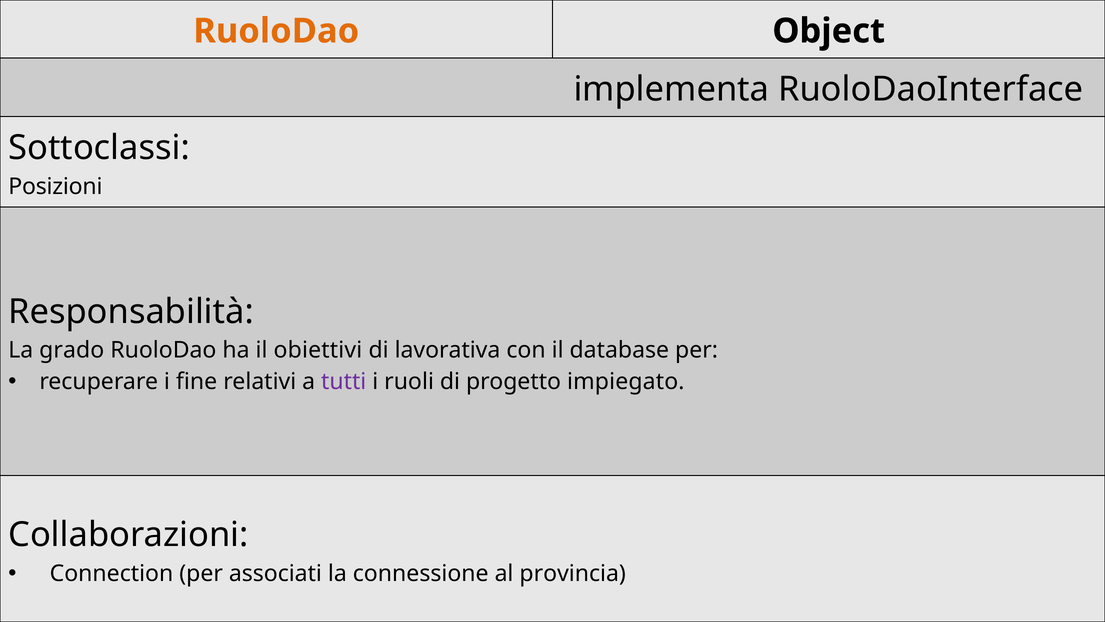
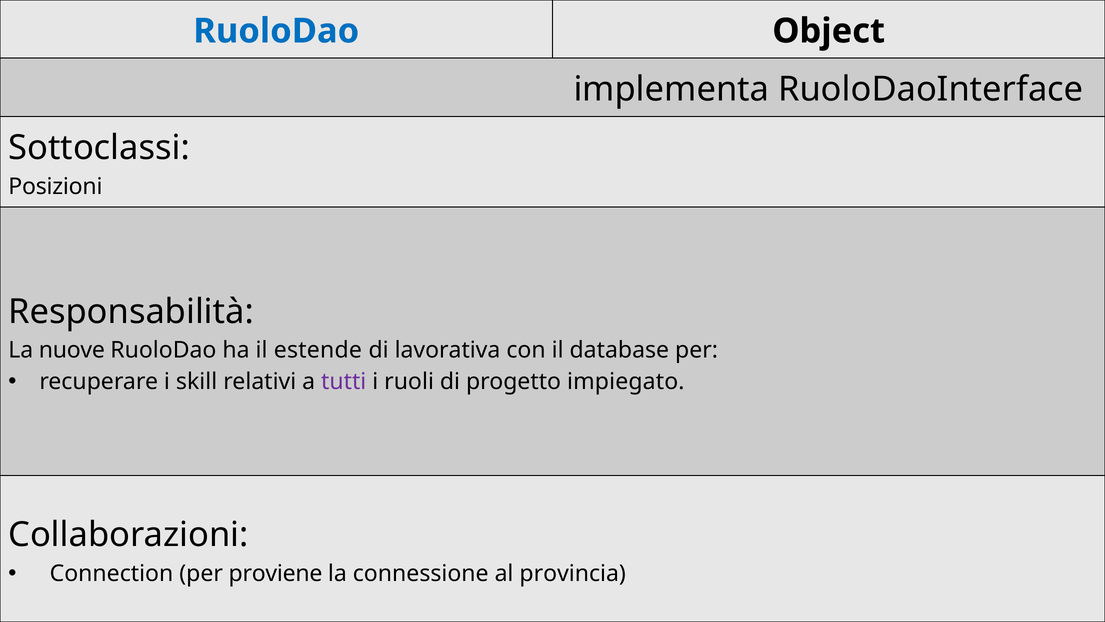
RuoloDao colour: orange -> blue (276, 31)
grado: grado -> nuove (72, 350)
obiettivi: obiettivi -> estende (318, 350)
fine: fine -> skill (197, 382)
associati: associati -> proviene (276, 573)
